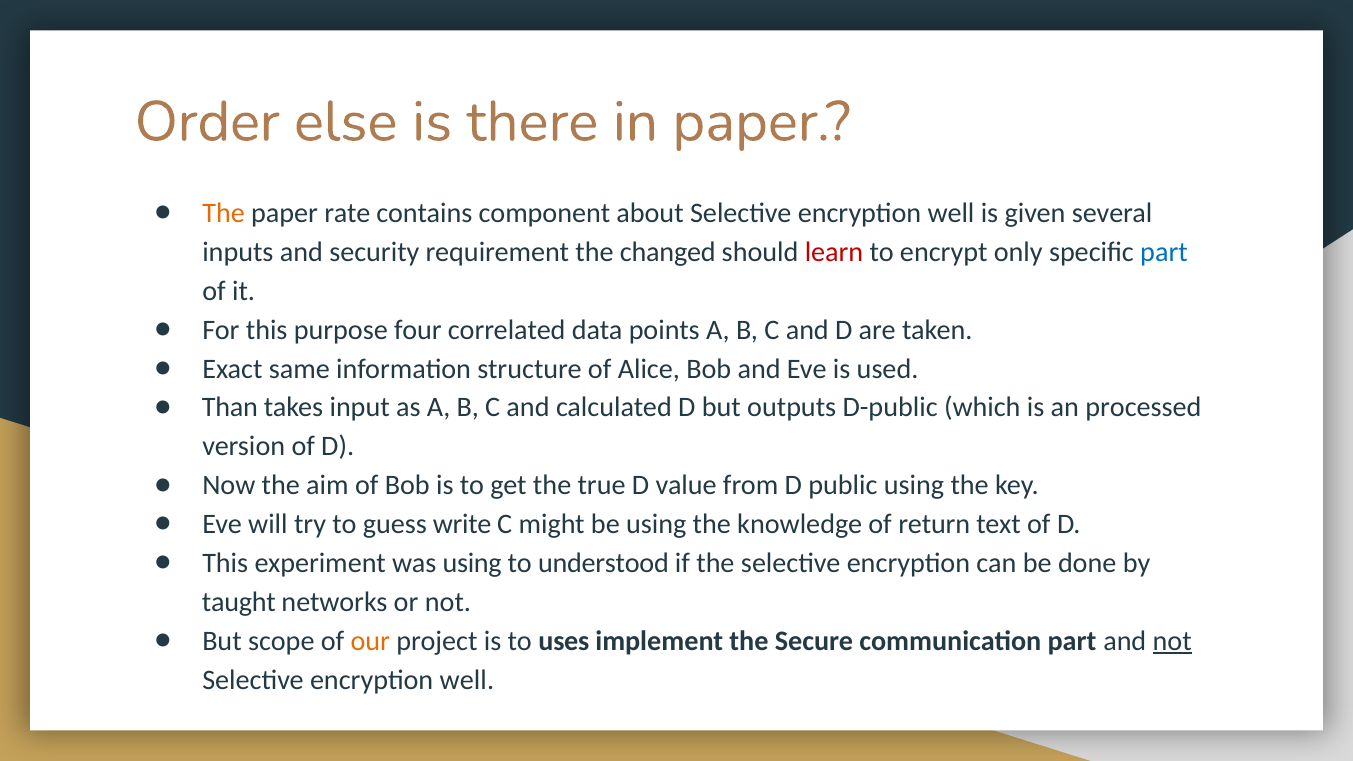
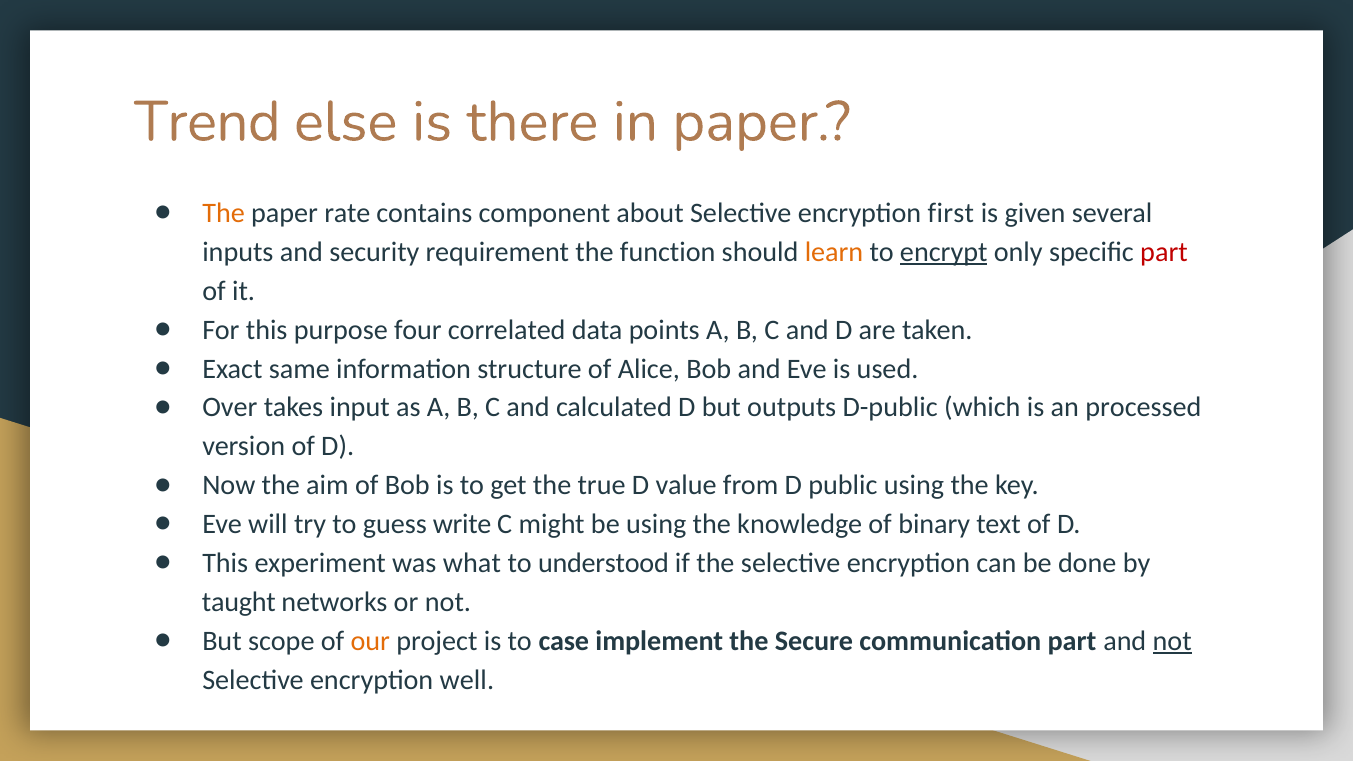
Order: Order -> Trend (207, 122)
about Selective encryption well: well -> first (951, 213)
changed: changed -> function (668, 252)
learn colour: red -> orange (834, 252)
encrypt underline: none -> present (944, 252)
part colour: blue -> red (1164, 252)
Than: Than -> Over (230, 408)
return: return -> binary (934, 524)
was using: using -> what (472, 563)
uses: uses -> case (564, 641)
